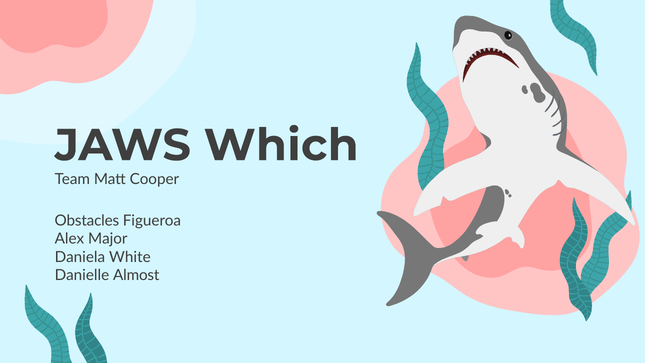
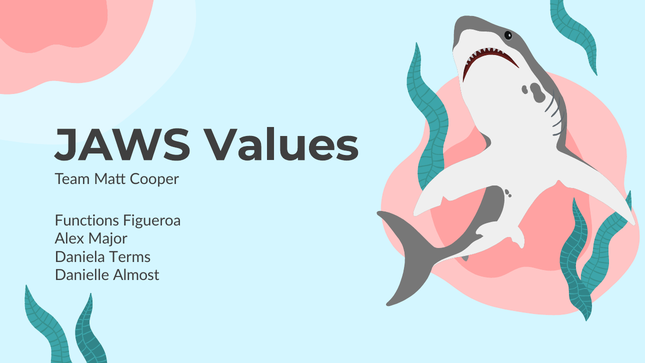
Which: Which -> Values (281, 145)
Obstacles: Obstacles -> Functions (87, 220)
White: White -> Terms (130, 257)
